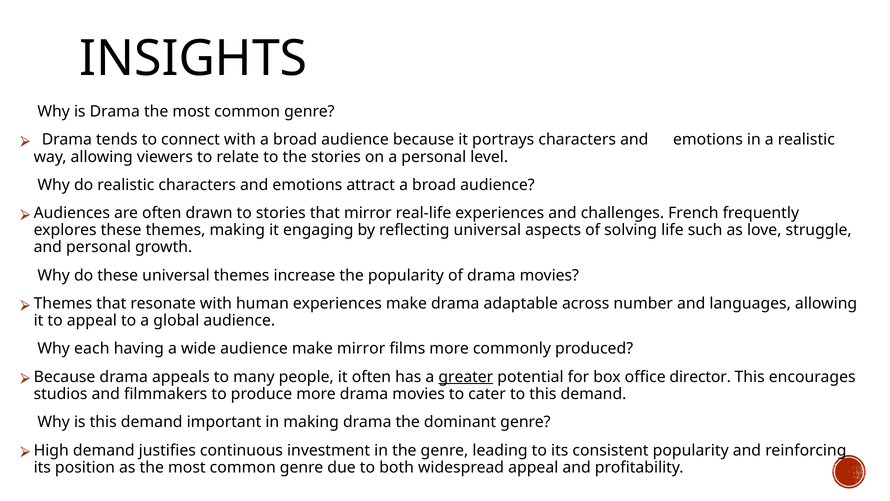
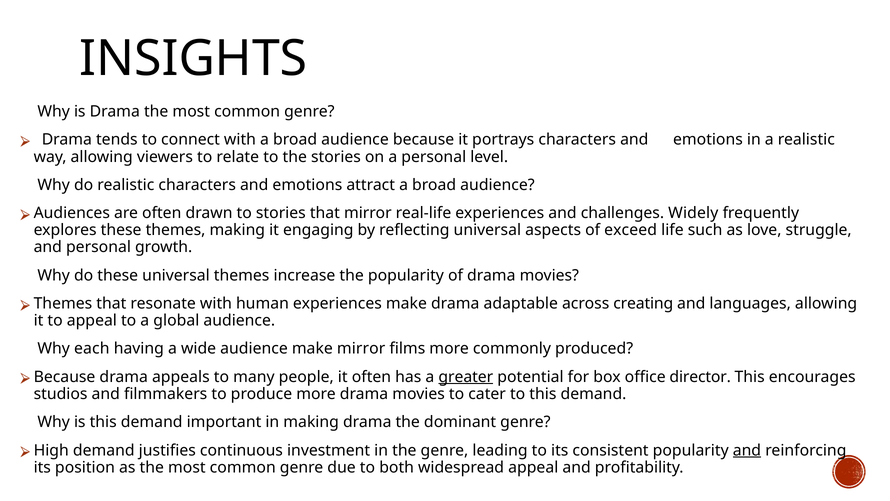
French: French -> Widely (693, 213)
solving: solving -> exceed (631, 230)
number: number -> creating (643, 303)
and underline: none -> present (747, 450)
